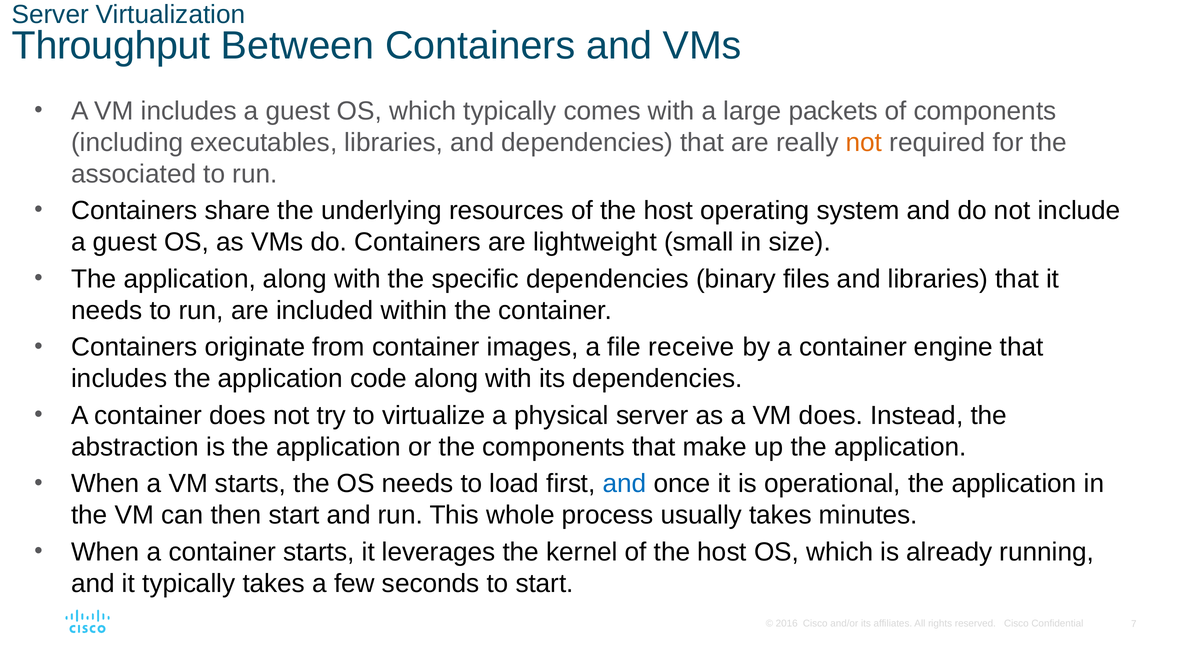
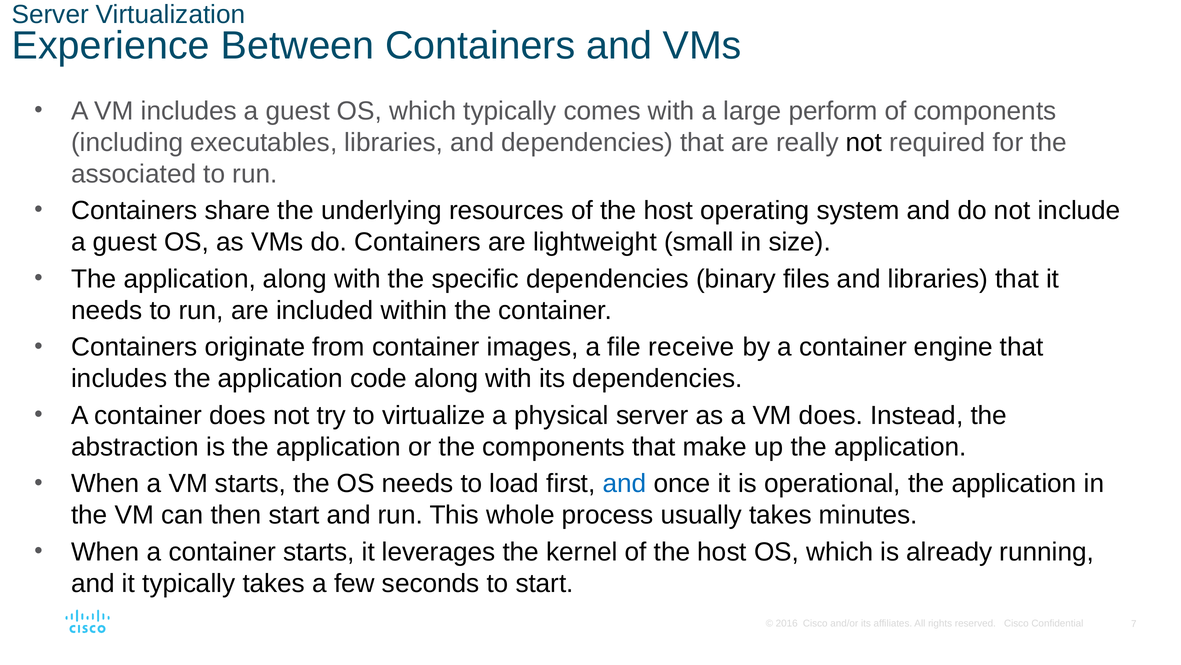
Throughput: Throughput -> Experience (111, 46)
packets: packets -> perform (833, 111)
not colour: orange -> black (864, 142)
